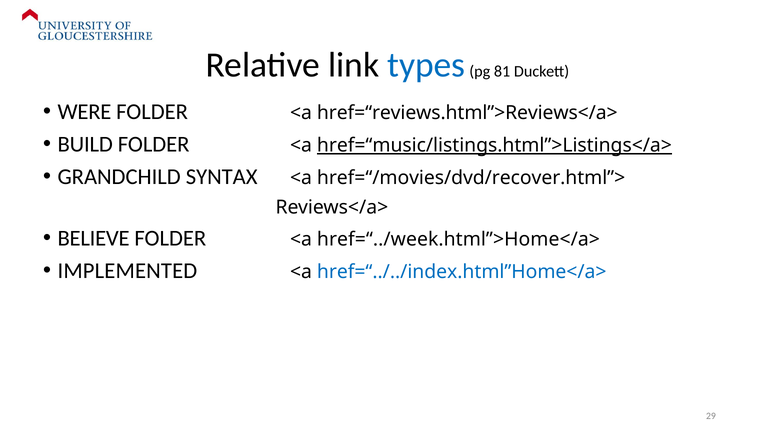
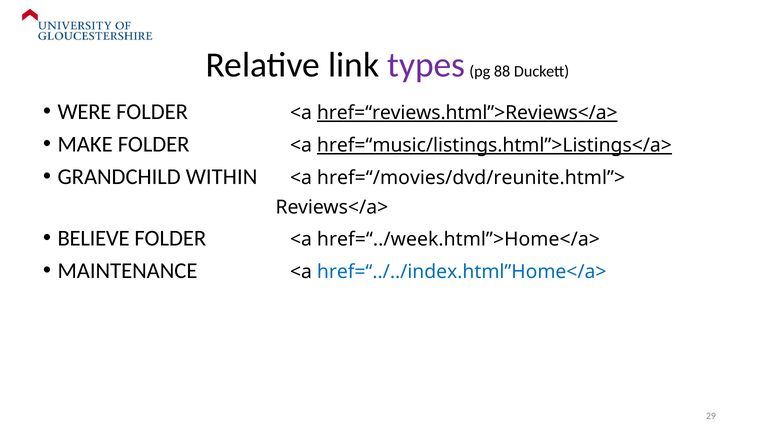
types colour: blue -> purple (426, 65)
81: 81 -> 88 (502, 71)
href=“reviews.html”>Reviews</a> underline: none -> present (467, 113)
BUILD: BUILD -> MAKE (85, 144)
SYNTAX: SYNTAX -> WITHIN (222, 177)
href=“/movies/dvd/recover.html”>: href=“/movies/dvd/recover.html”> -> href=“/movies/dvd/reunite.html”> (471, 178)
IMPLEMENTED: IMPLEMENTED -> MAINTENANCE (127, 271)
